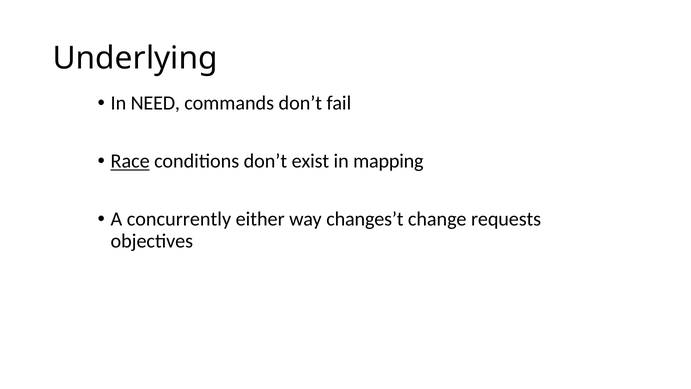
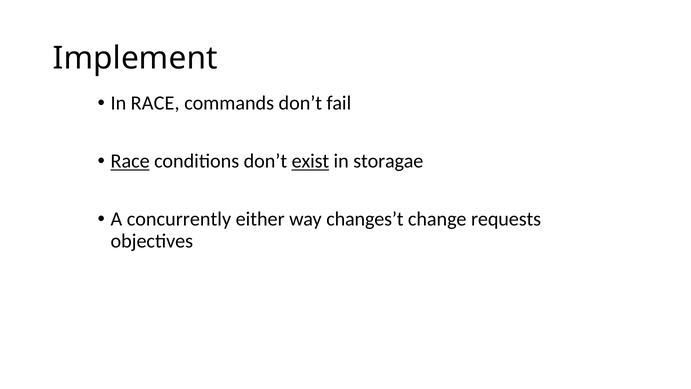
Underlying: Underlying -> Implement (135, 58)
In NEED: NEED -> RACE (155, 103)
exist underline: none -> present (310, 161)
mapping: mapping -> storagae (388, 161)
